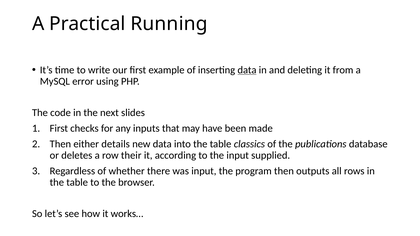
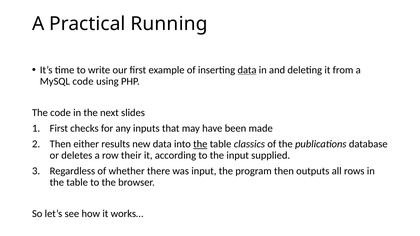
MySQL error: error -> code (83, 81)
details: details -> results (116, 144)
the underline: none -> present (200, 144)
